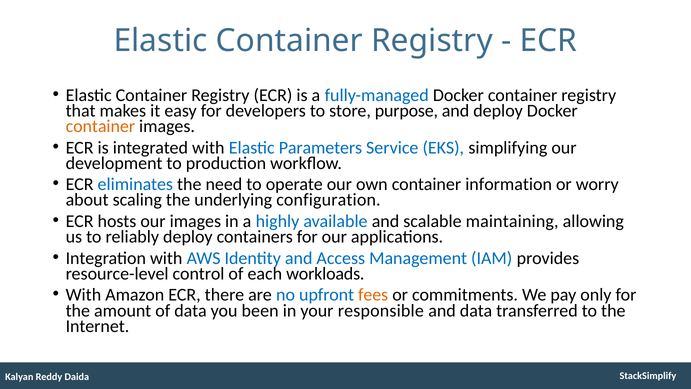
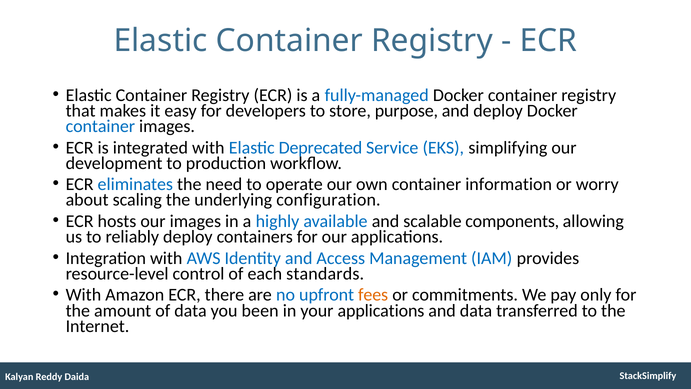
container colour: orange -> blue (100, 126)
Parameters: Parameters -> Deprecated (320, 147)
maintaining: maintaining -> components (512, 221)
workloads: workloads -> standards (325, 274)
your responsible: responsible -> applications (381, 310)
